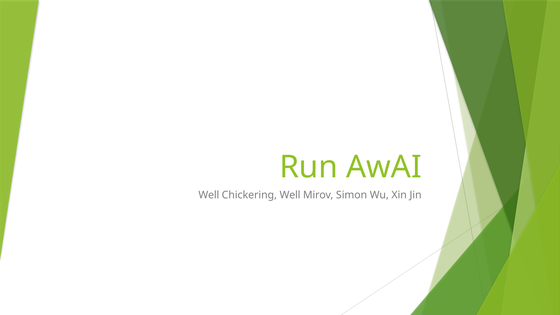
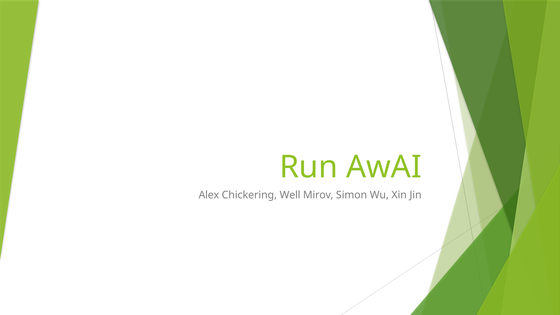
Well: Well -> Alex (209, 195)
